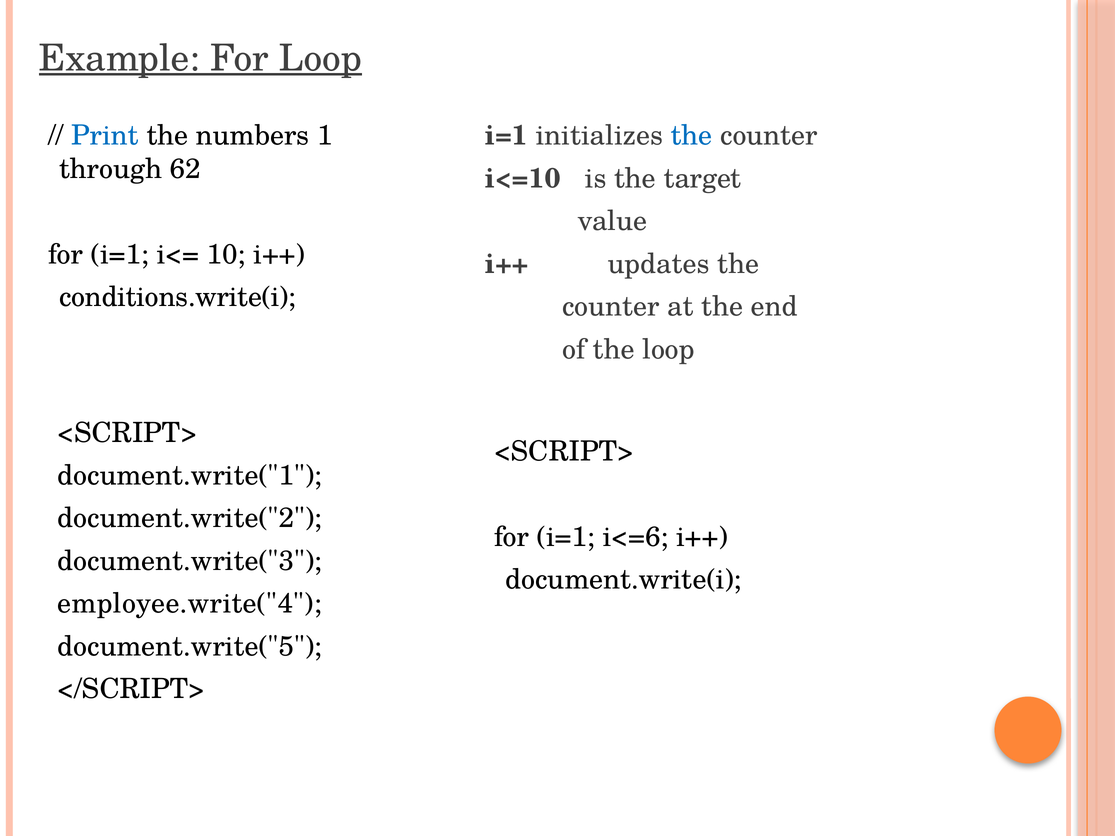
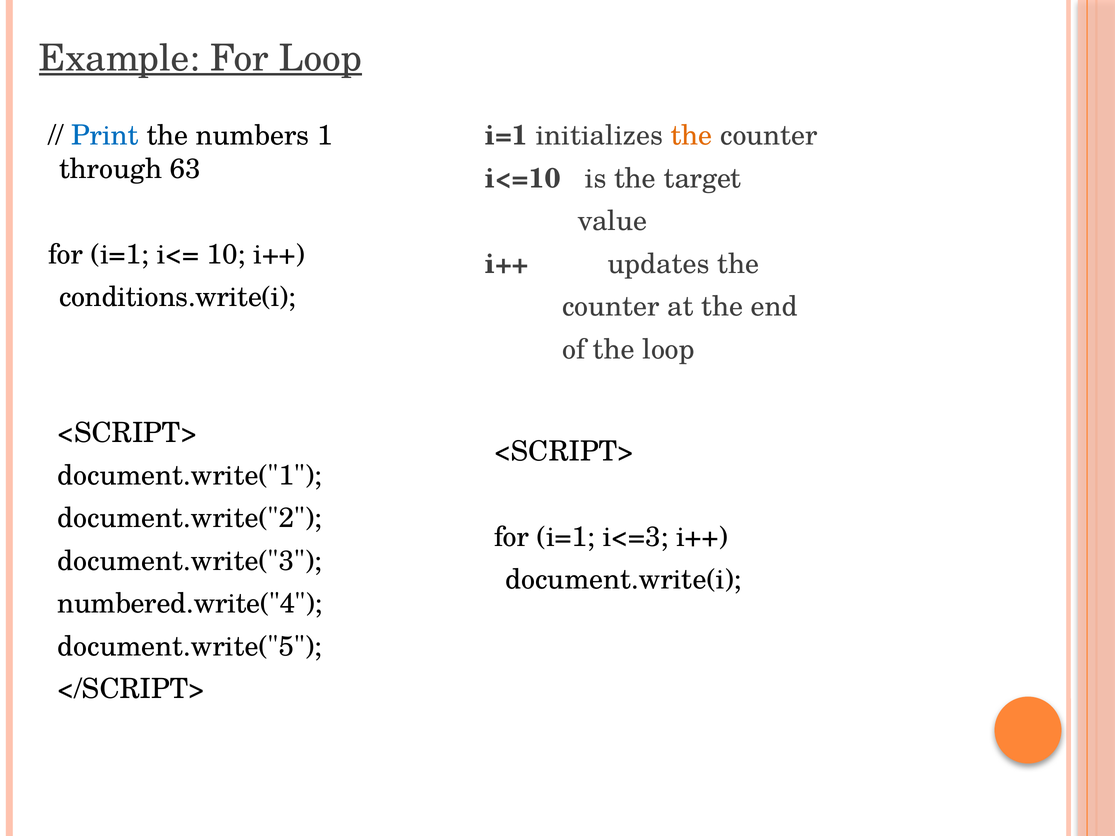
the colour: blue -> orange (692, 136)
62: 62 -> 63 (185, 169)
i<=6: i<=6 -> i<=3 (636, 537)
employee.write("4: employee.write("4 -> numbered.write("4 (190, 604)
